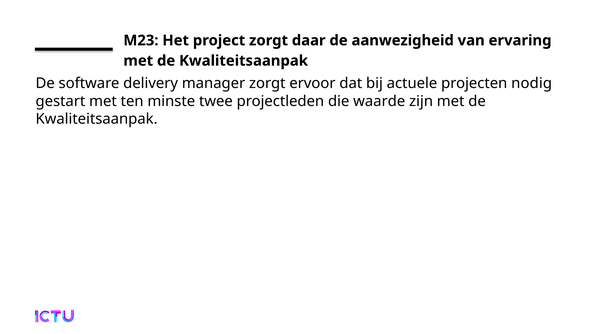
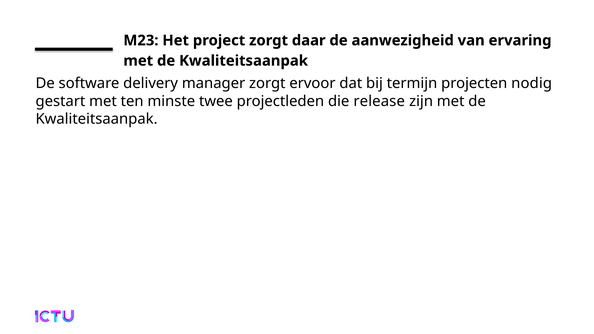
actuele: actuele -> termijn (412, 83)
waarde: waarde -> release (379, 101)
